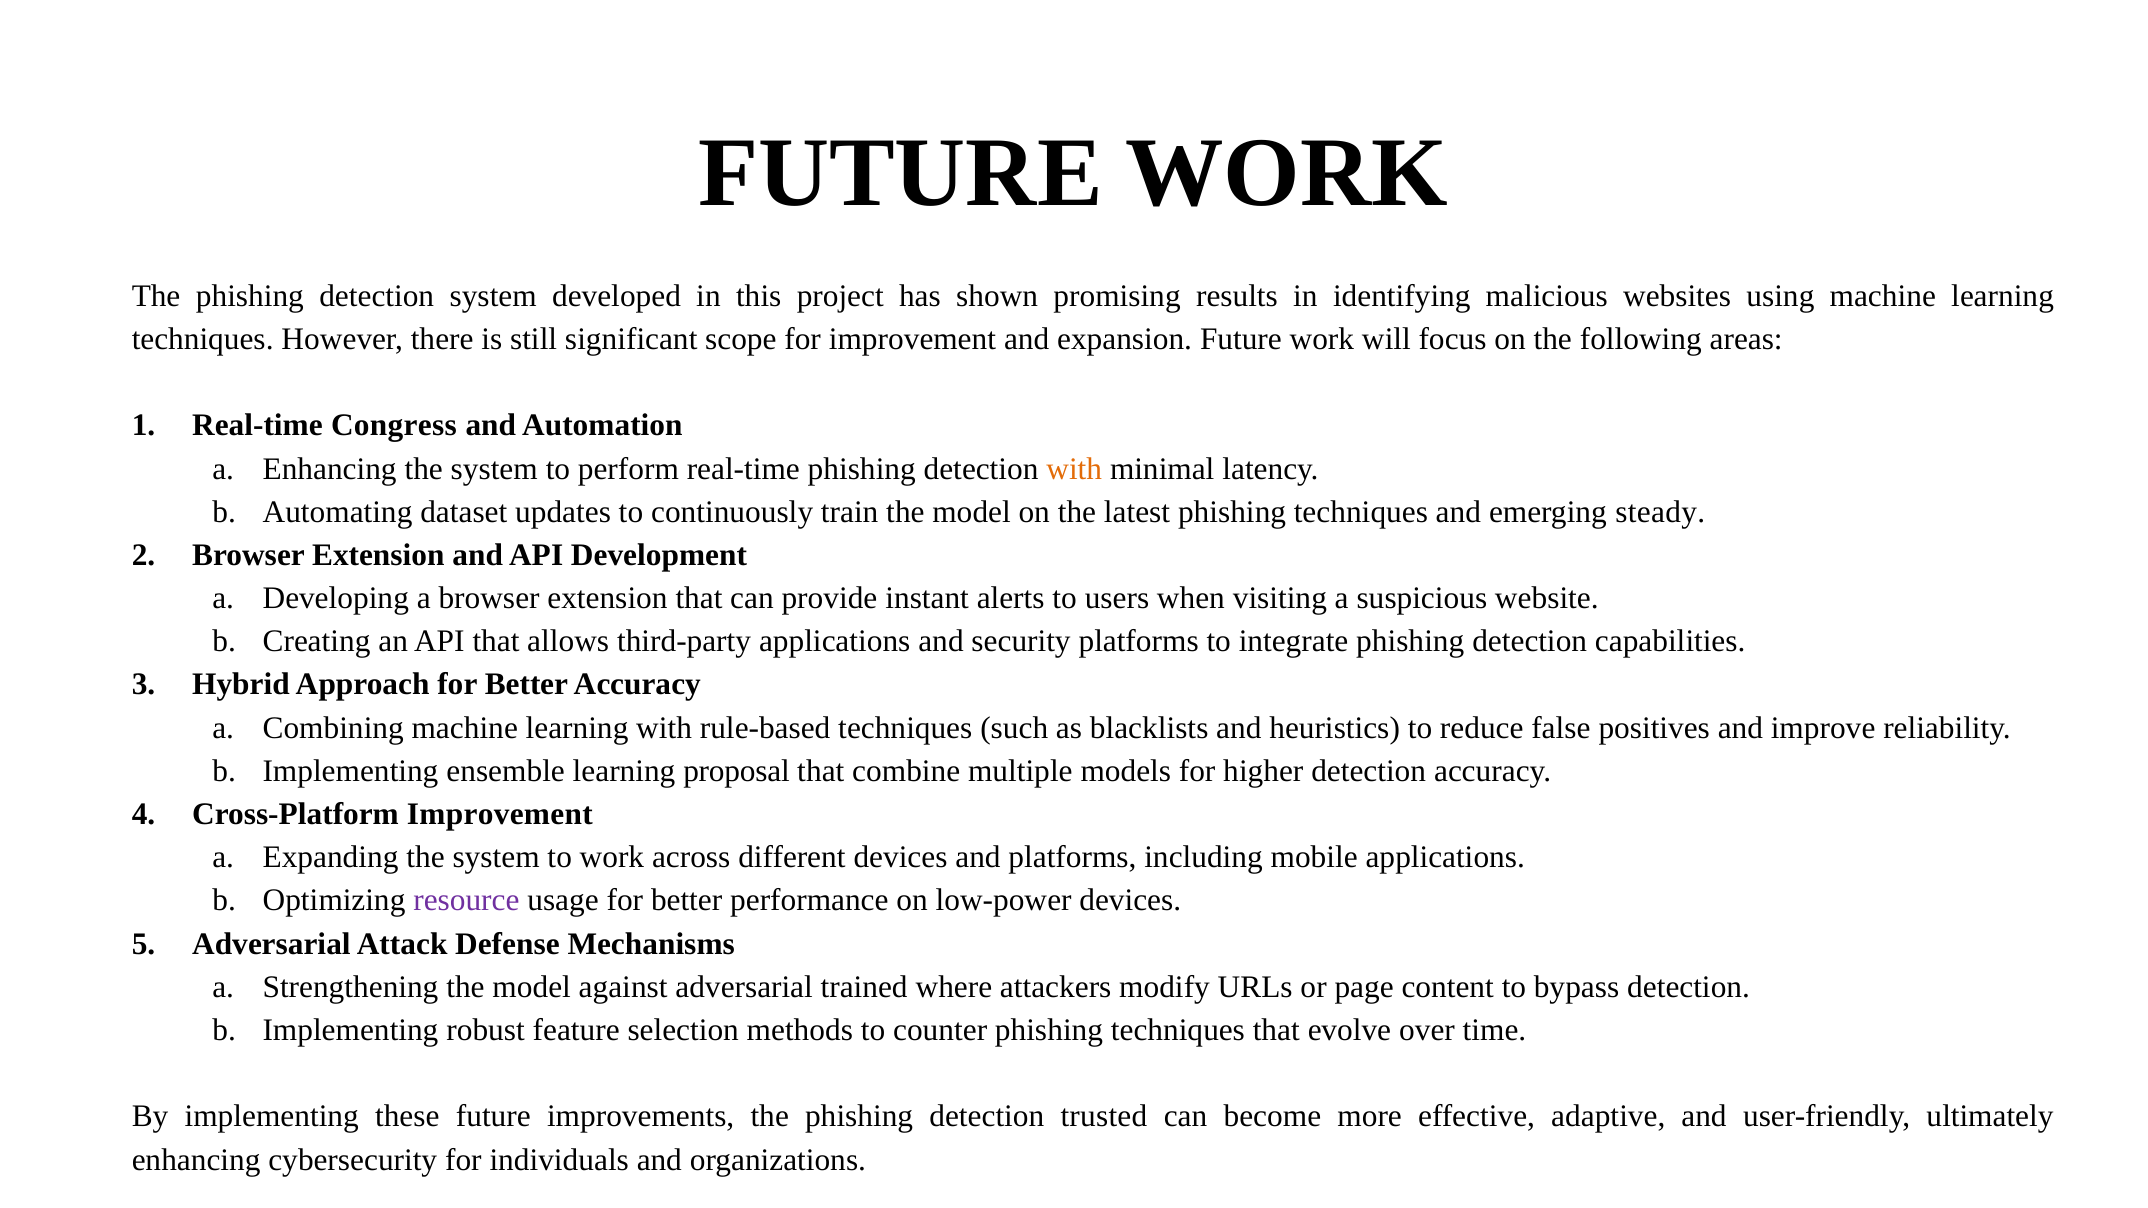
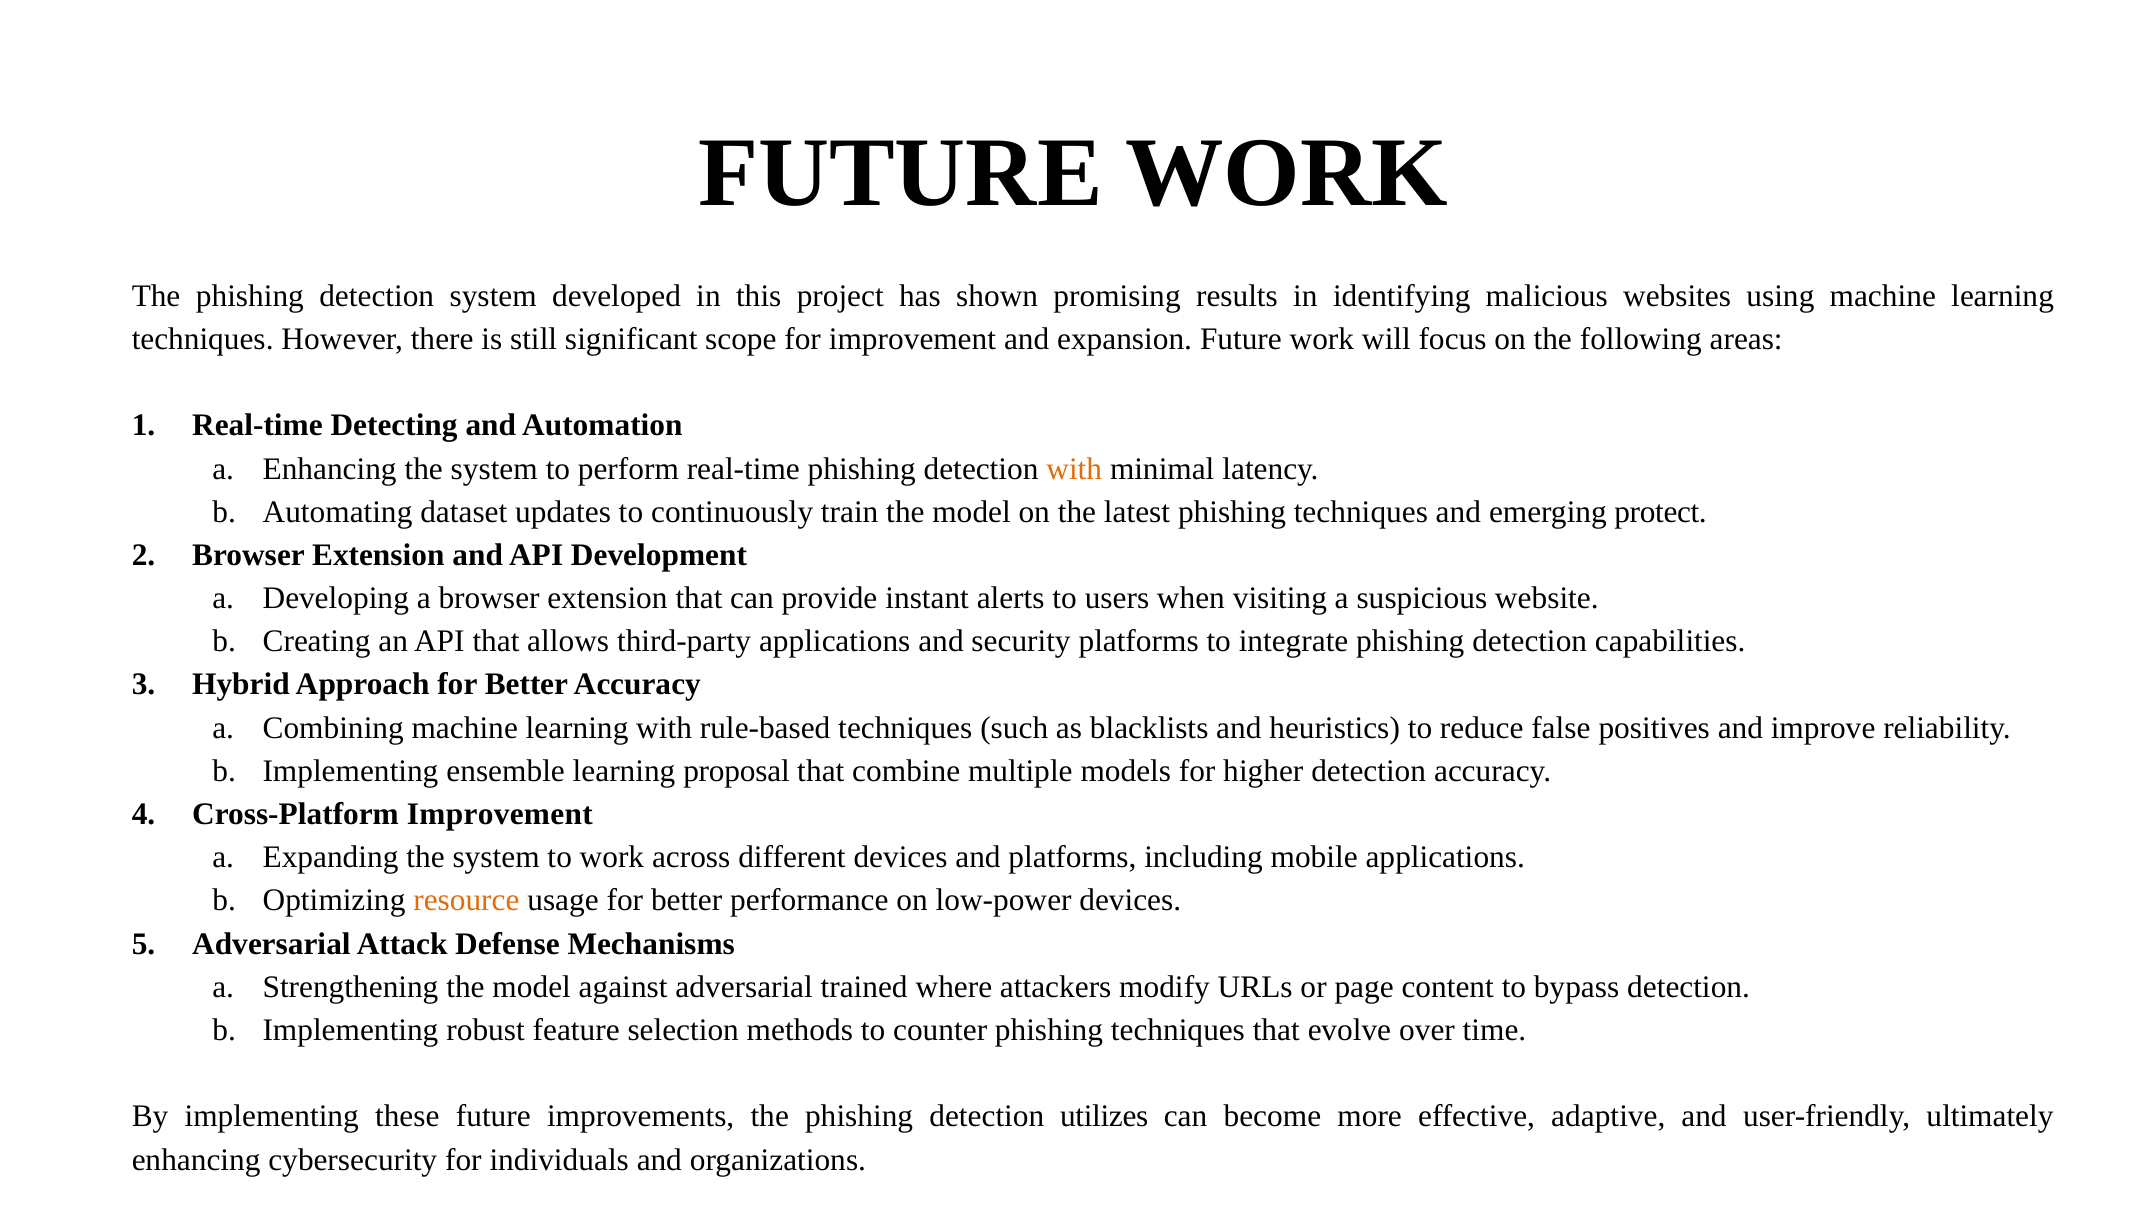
Congress: Congress -> Detecting (394, 426)
steady: steady -> protect (1661, 512)
resource colour: purple -> orange (466, 901)
trusted: trusted -> utilizes (1104, 1117)
